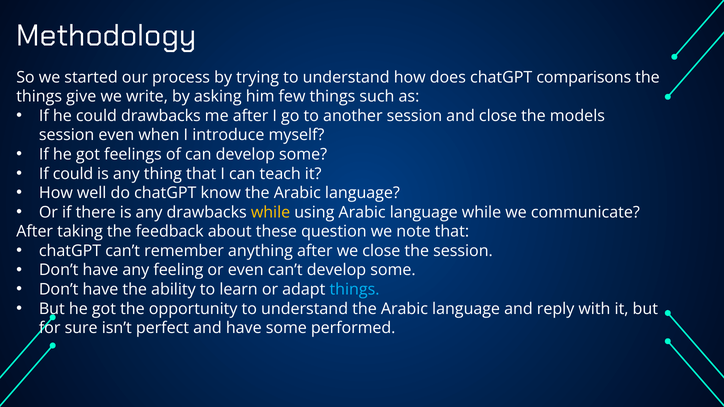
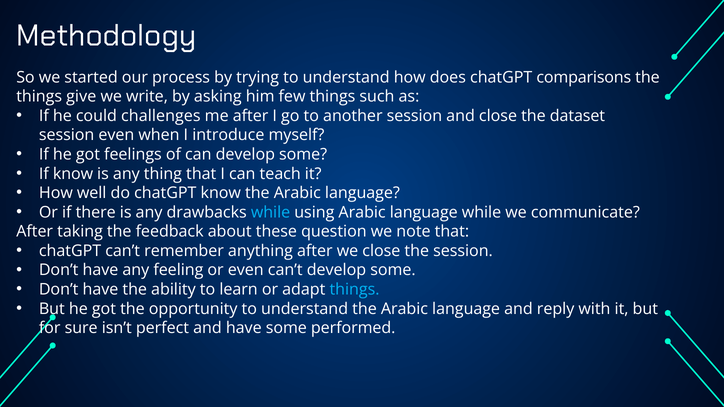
could drawbacks: drawbacks -> challenges (161, 116)
models: models -> dataset (577, 116)
If could: could -> know (73, 174)
while colour: yellow -> light blue (271, 212)
